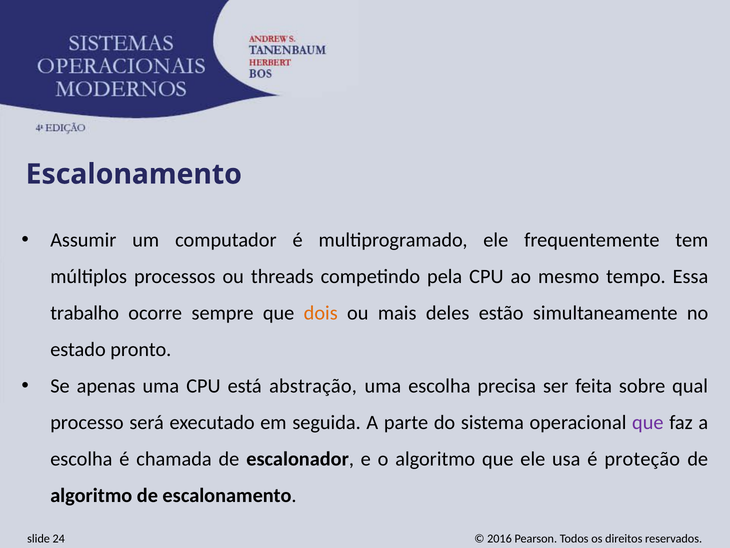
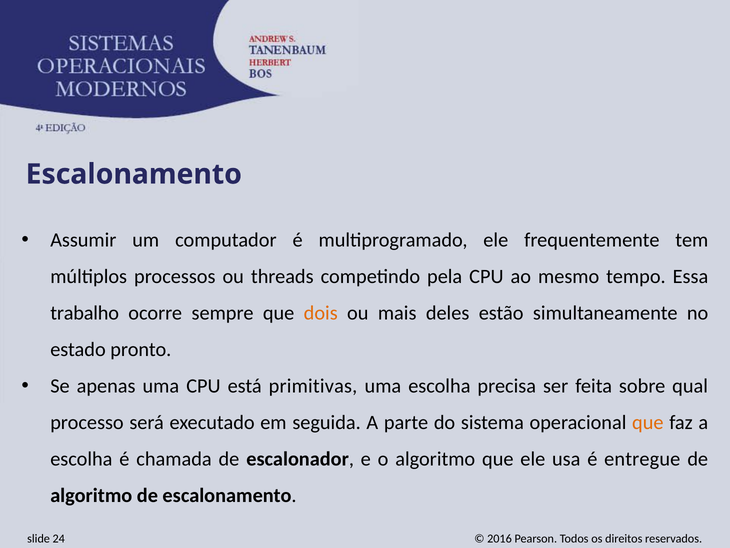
abstração: abstração -> primitivas (313, 386)
que colour: purple -> orange (648, 422)
proteção: proteção -> entregue (642, 459)
